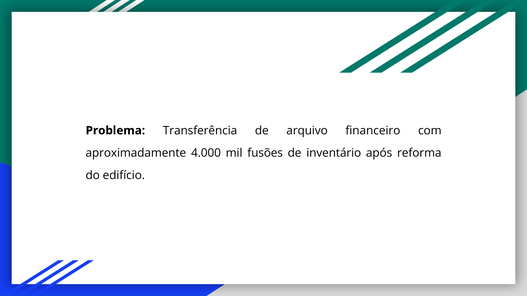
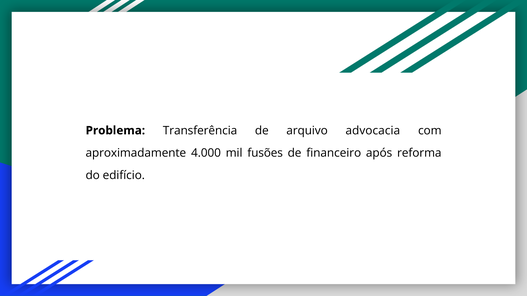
financeiro: financeiro -> advocacia (373, 131)
inventário: inventário -> financeiro (334, 153)
